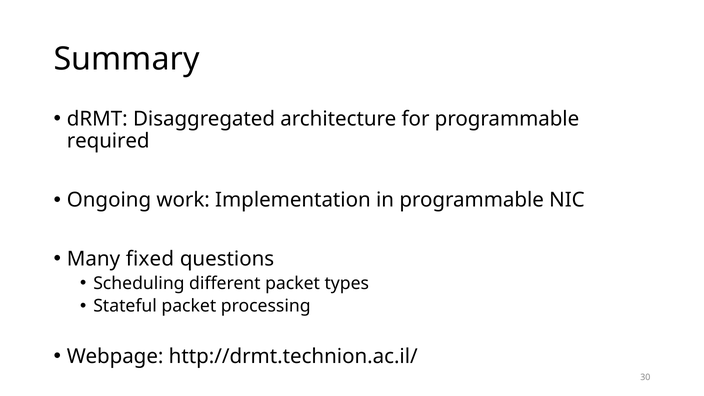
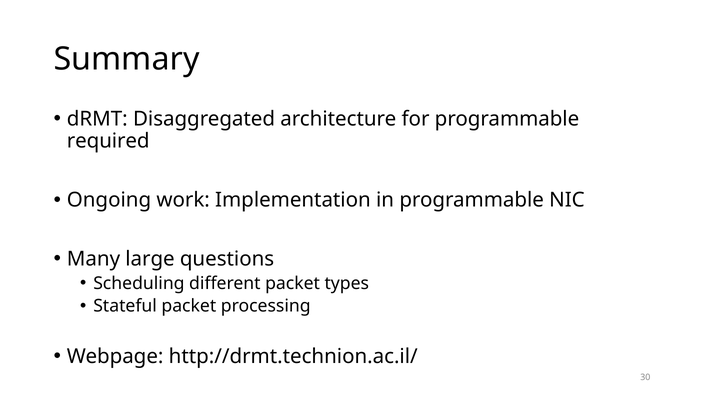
fixed: fixed -> large (150, 259)
